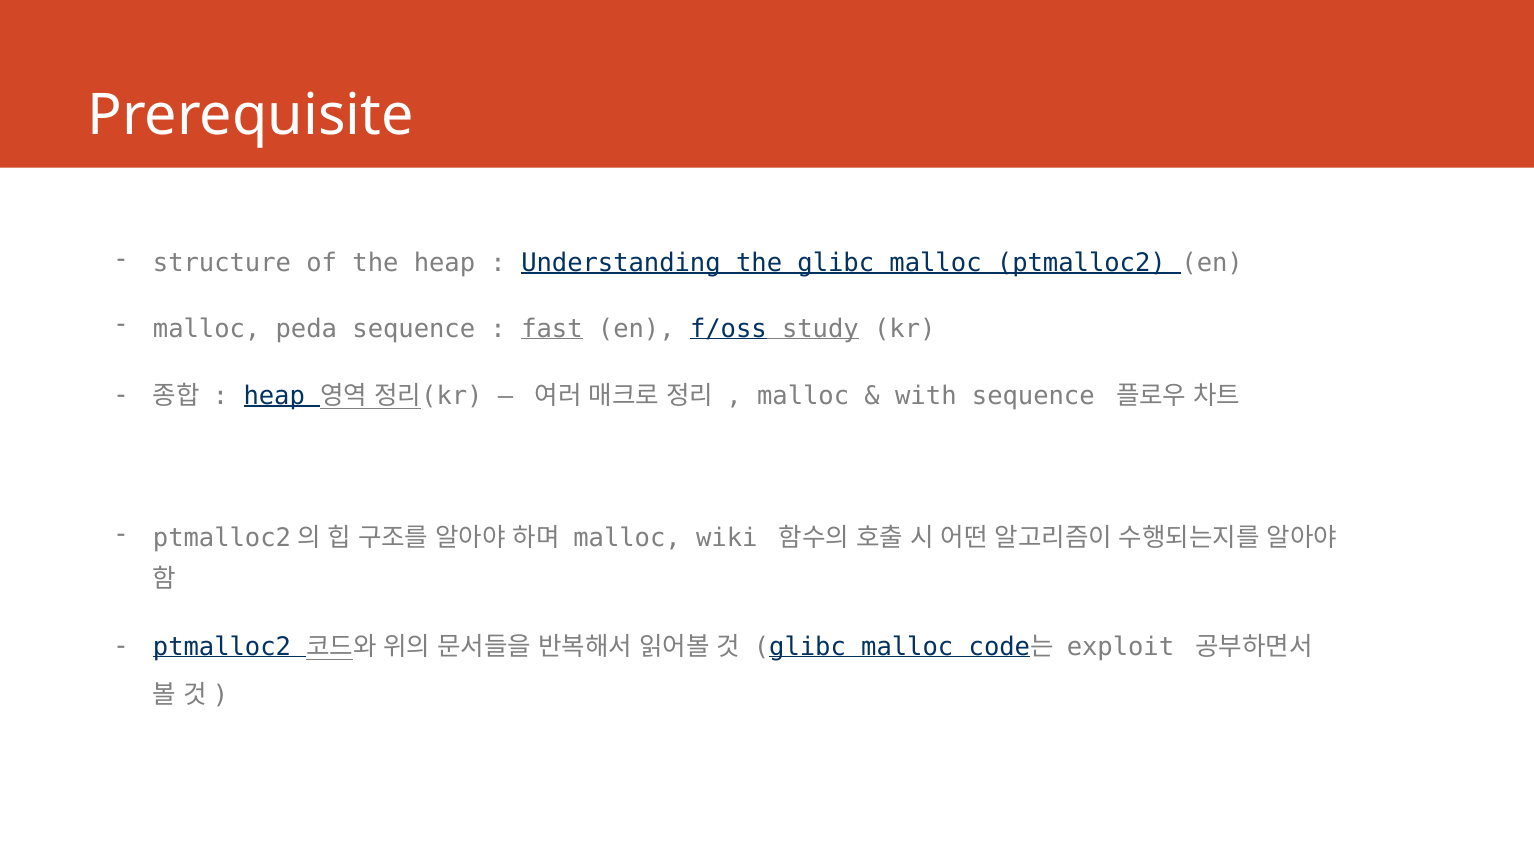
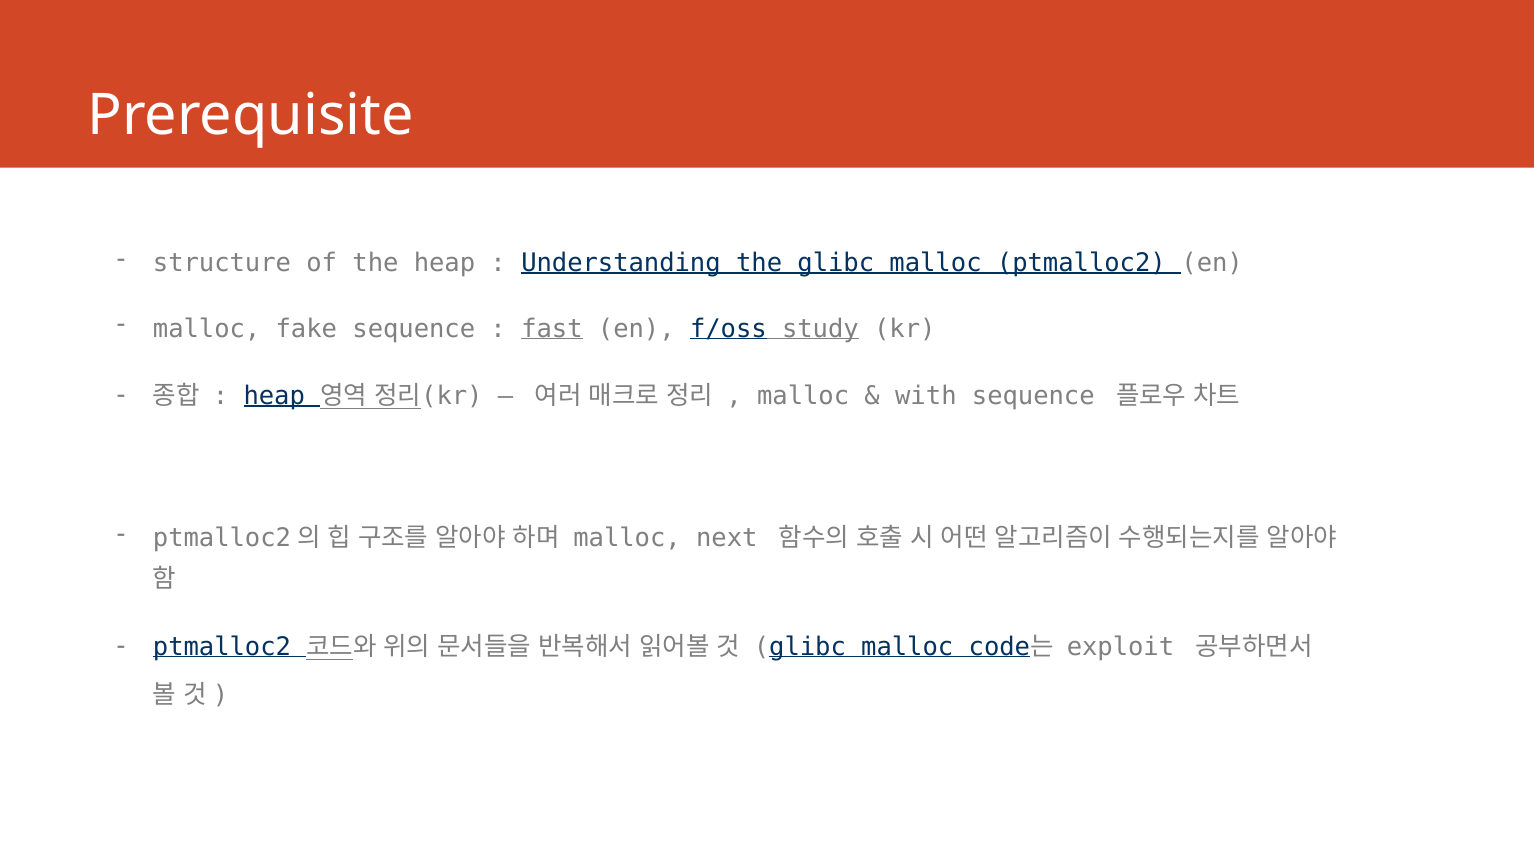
peda: peda -> fake (306, 329)
wiki: wiki -> next (727, 538)
